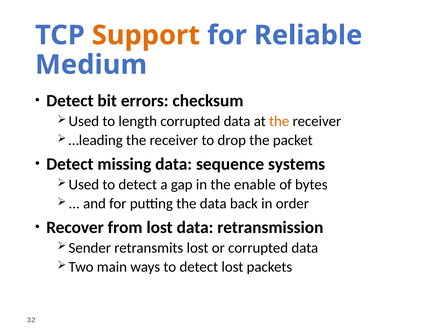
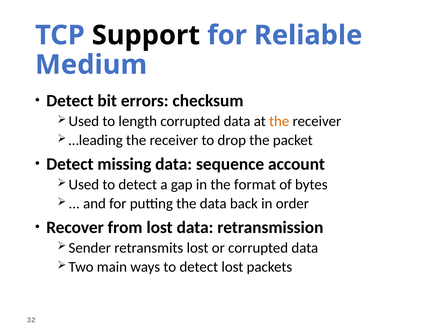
Support colour: orange -> black (146, 35)
systems: systems -> account (297, 164)
enable: enable -> format (255, 184)
